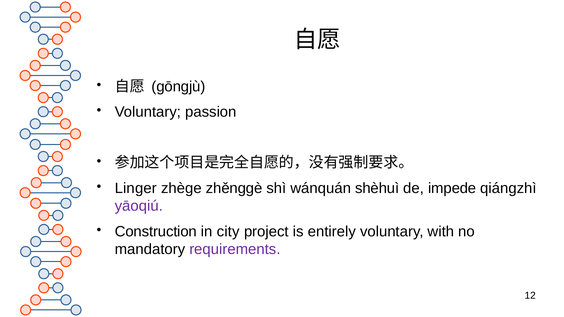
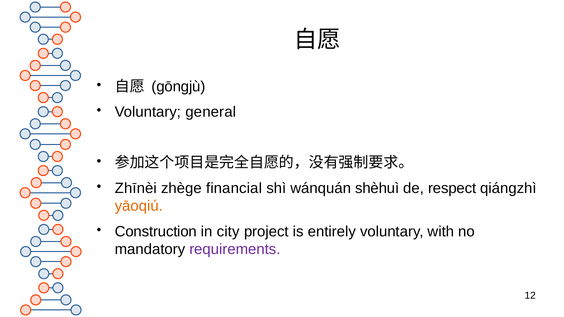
passion: passion -> general (211, 112)
Linger: Linger -> Zhīnèi (136, 188)
zhěnggè: zhěnggè -> financial (234, 188)
impede: impede -> respect (452, 188)
yāoqiú colour: purple -> orange (139, 206)
